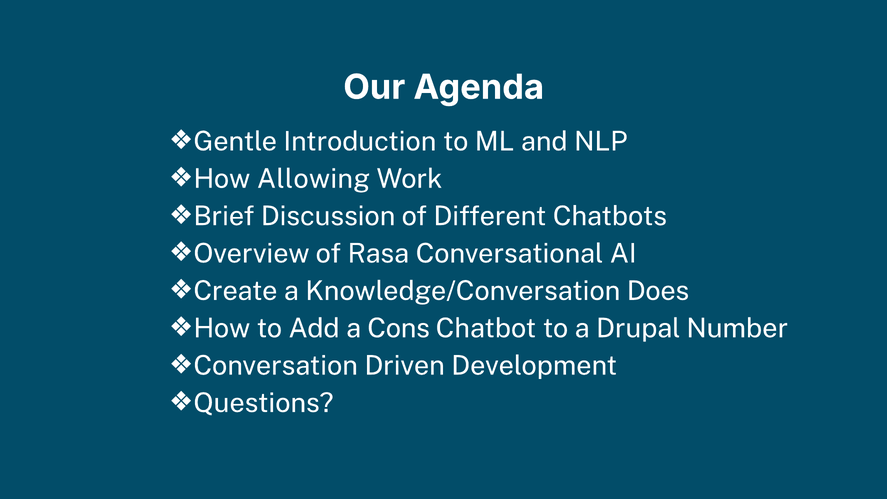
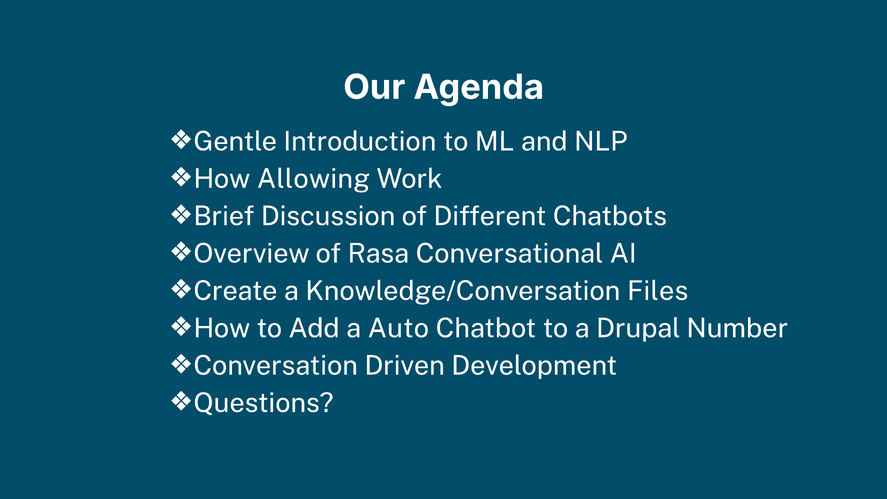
Does: Does -> Files (658, 291)
Cons: Cons -> Auto (398, 328)
